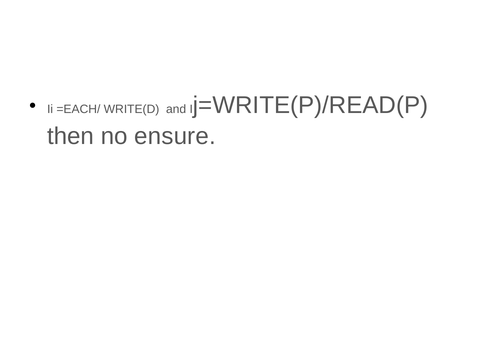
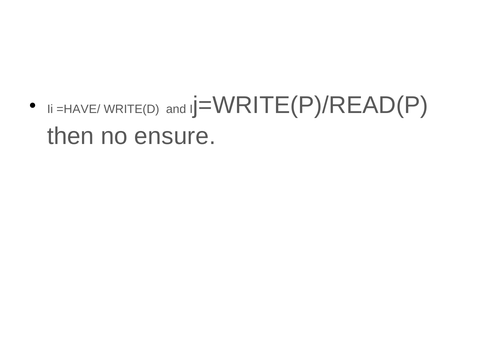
=EACH/: =EACH/ -> =HAVE/ (78, 109)
